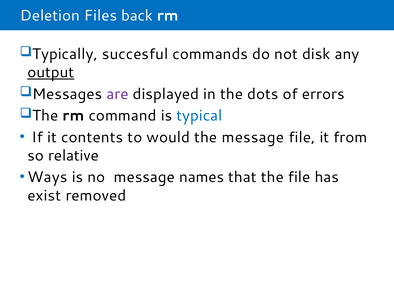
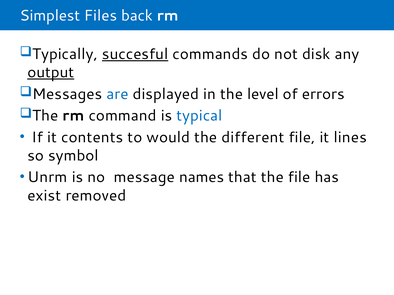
Deletion: Deletion -> Simplest (50, 16)
succesful underline: none -> present (135, 54)
are colour: purple -> blue (117, 94)
dots: dots -> level (263, 94)
the message: message -> different (253, 137)
from: from -> lines (350, 137)
relative: relative -> symbol (73, 156)
Ways: Ways -> Unrm (47, 177)
